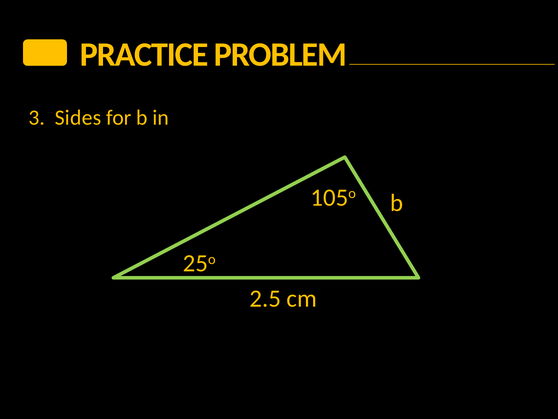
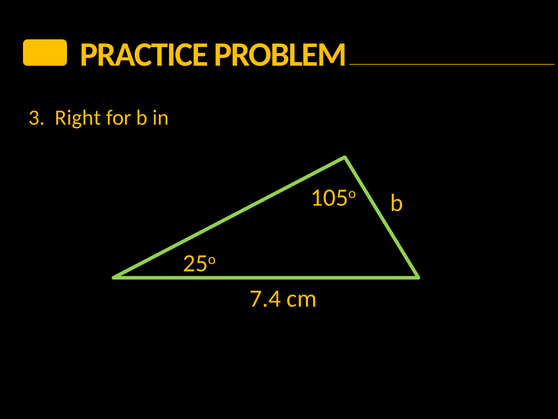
Sides: Sides -> Right (78, 118)
2.5: 2.5 -> 7.4 (265, 298)
